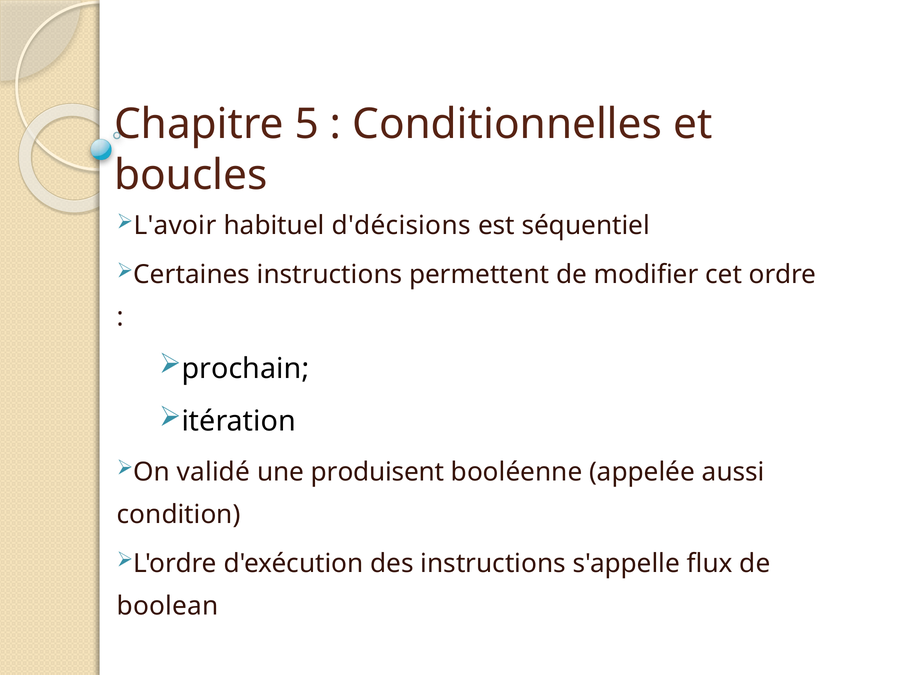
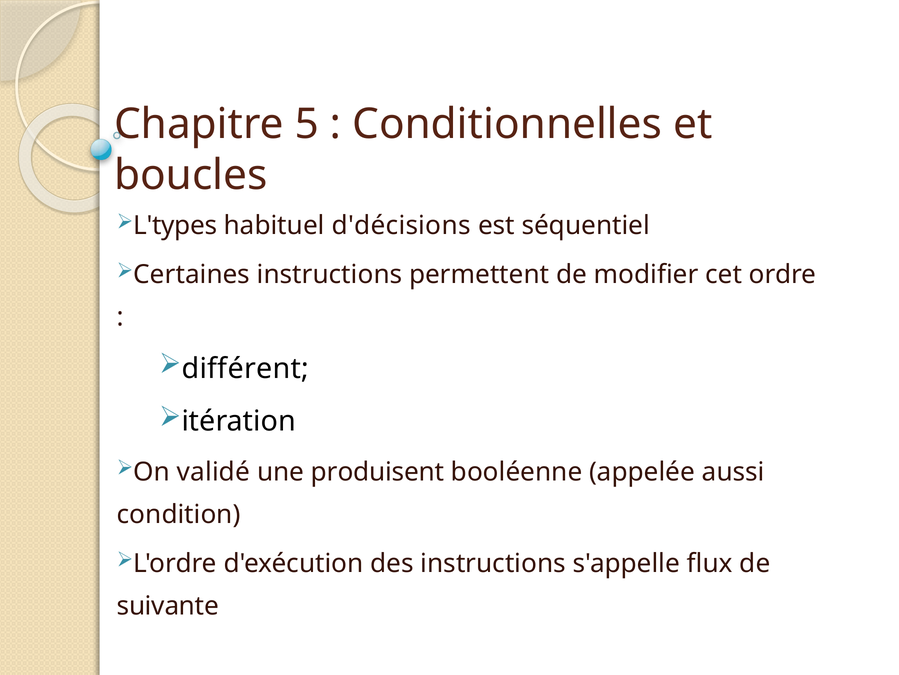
L'avoir: L'avoir -> L'types (175, 225)
prochain: prochain -> différent (245, 368)
boolean: boolean -> suivante (168, 605)
